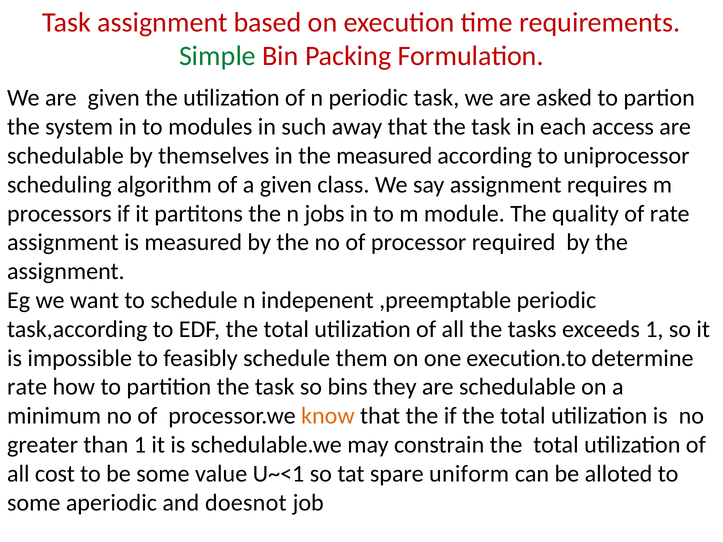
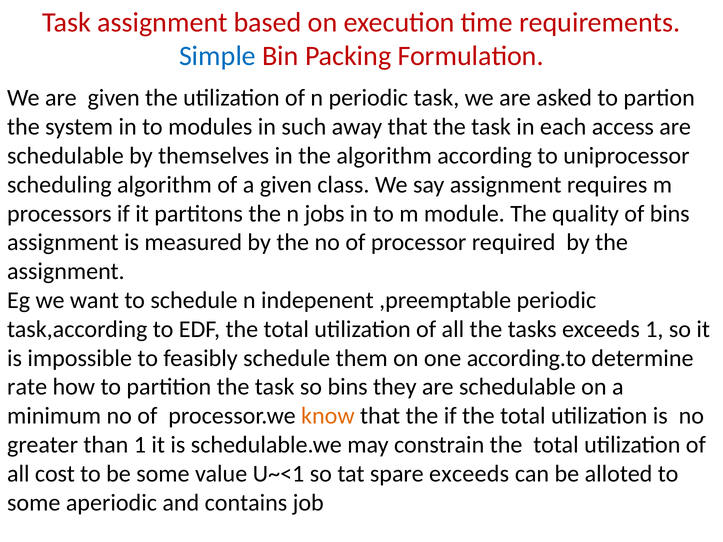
Simple colour: green -> blue (217, 56)
the measured: measured -> algorithm (384, 156)
of rate: rate -> bins (670, 214)
execution.to: execution.to -> according.to (526, 358)
spare uniform: uniform -> exceeds (469, 474)
doesnot: doesnot -> contains (246, 503)
